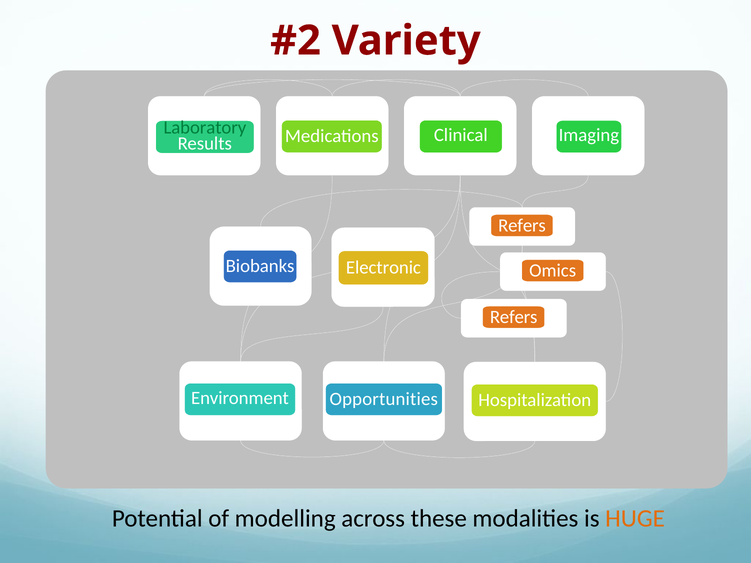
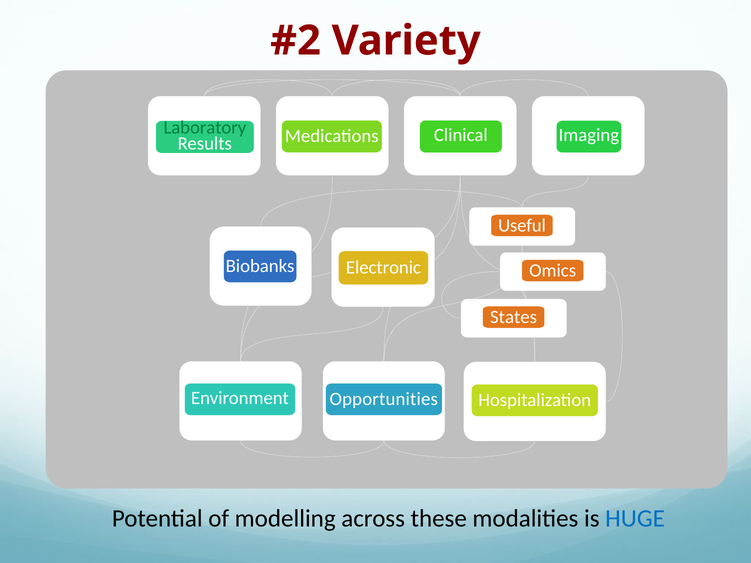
Refers: Refers -> Useful (522, 225)
Refers: Refers -> States (514, 317)
HUGE colour: orange -> blue (635, 519)
